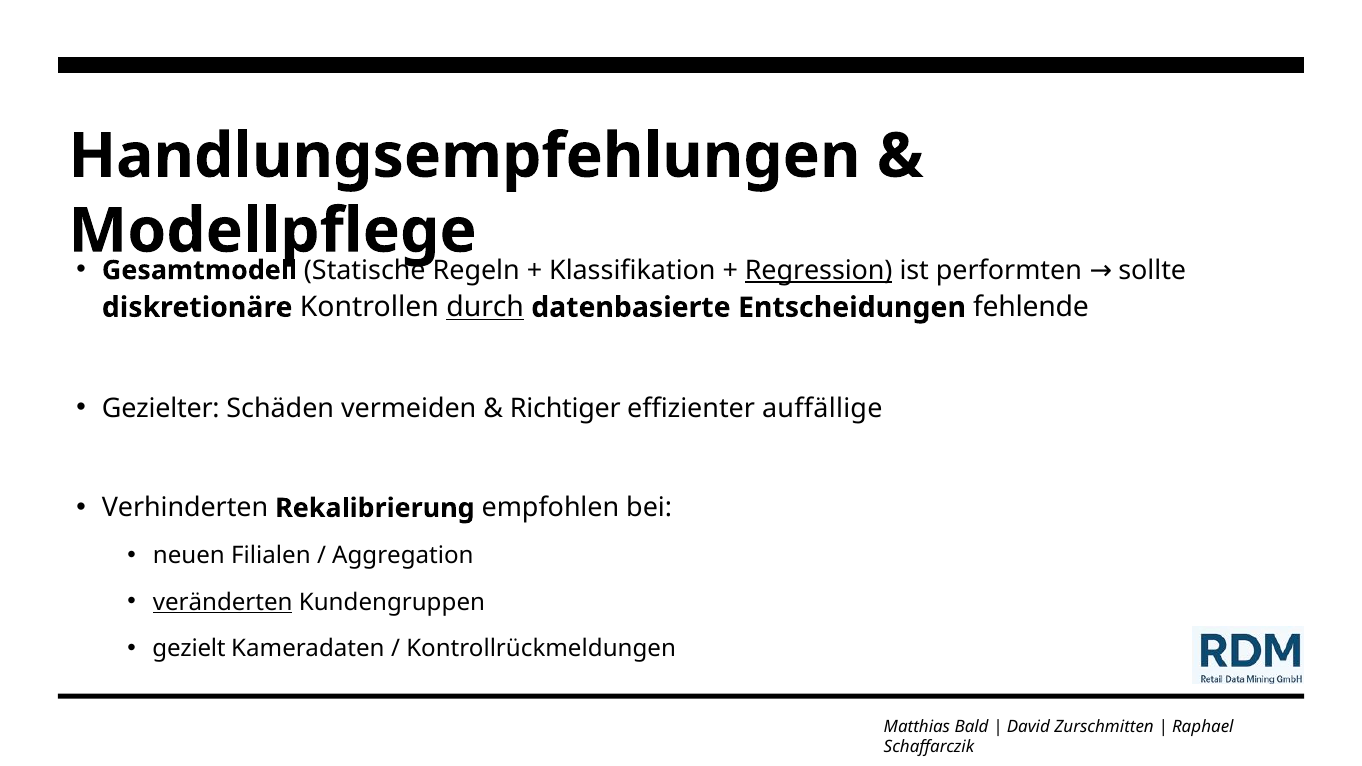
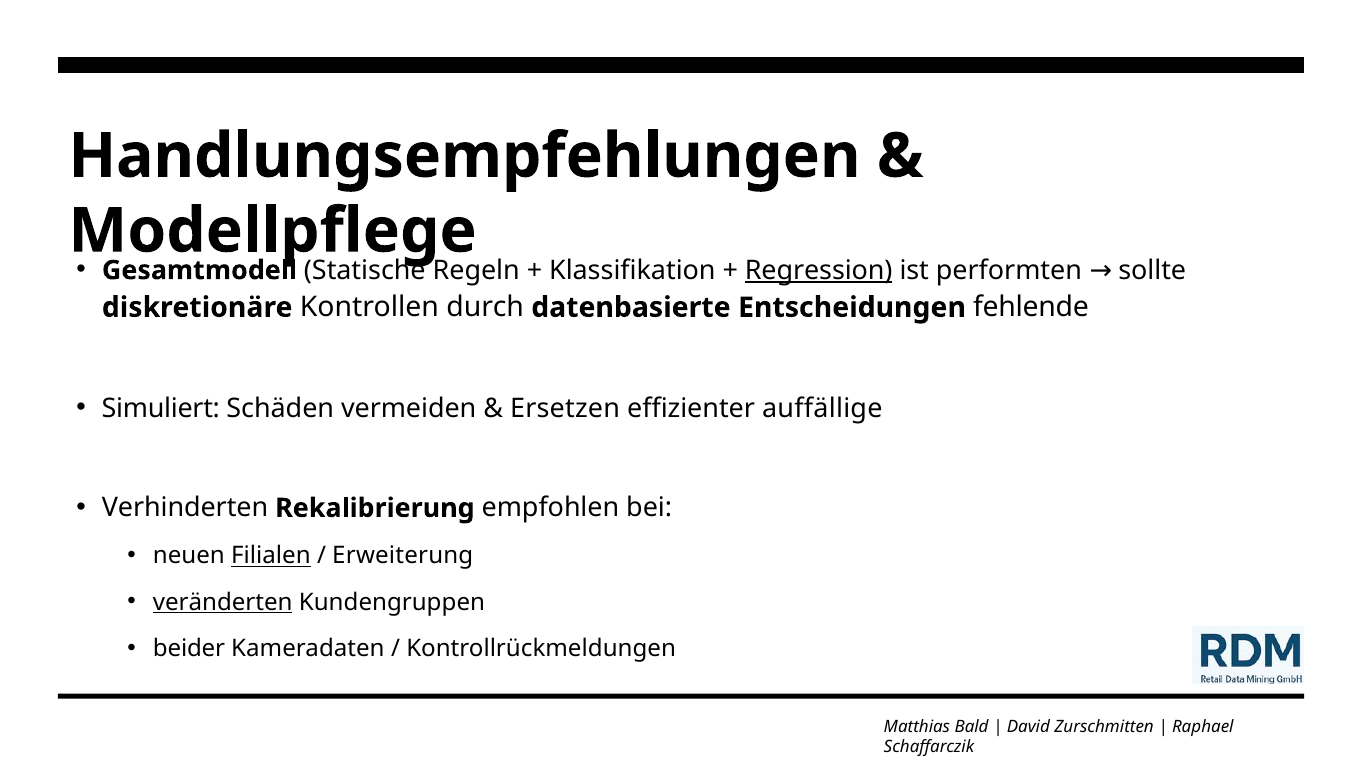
durch underline: present -> none (485, 307)
Gezielter: Gezielter -> Simuliert (161, 408)
Richtiger: Richtiger -> Ersetzen (565, 408)
Filialen underline: none -> present (271, 556)
Aggregation: Aggregation -> Erweiterung (403, 556)
gezielt: gezielt -> beider (189, 649)
